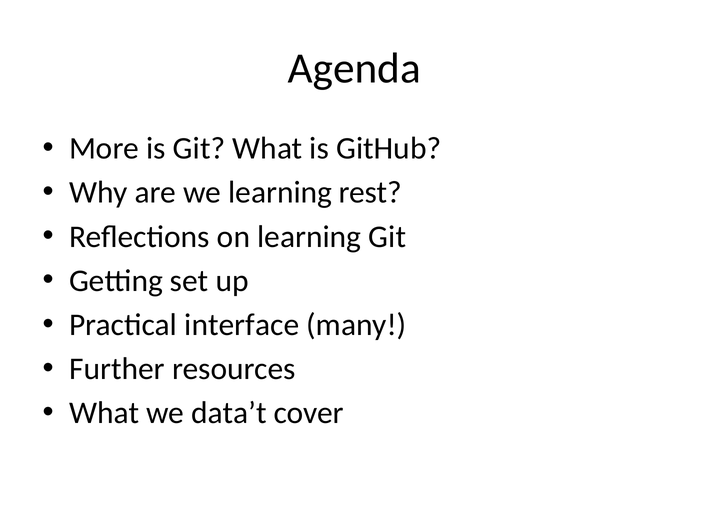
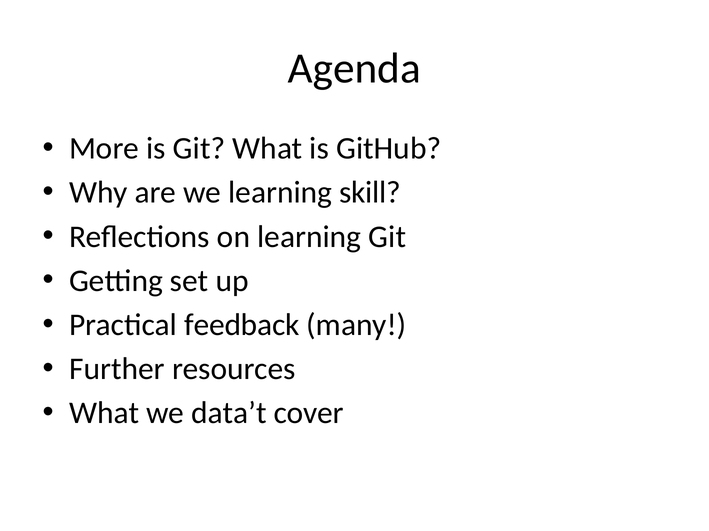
rest: rest -> skill (370, 193)
interface: interface -> feedback (242, 325)
